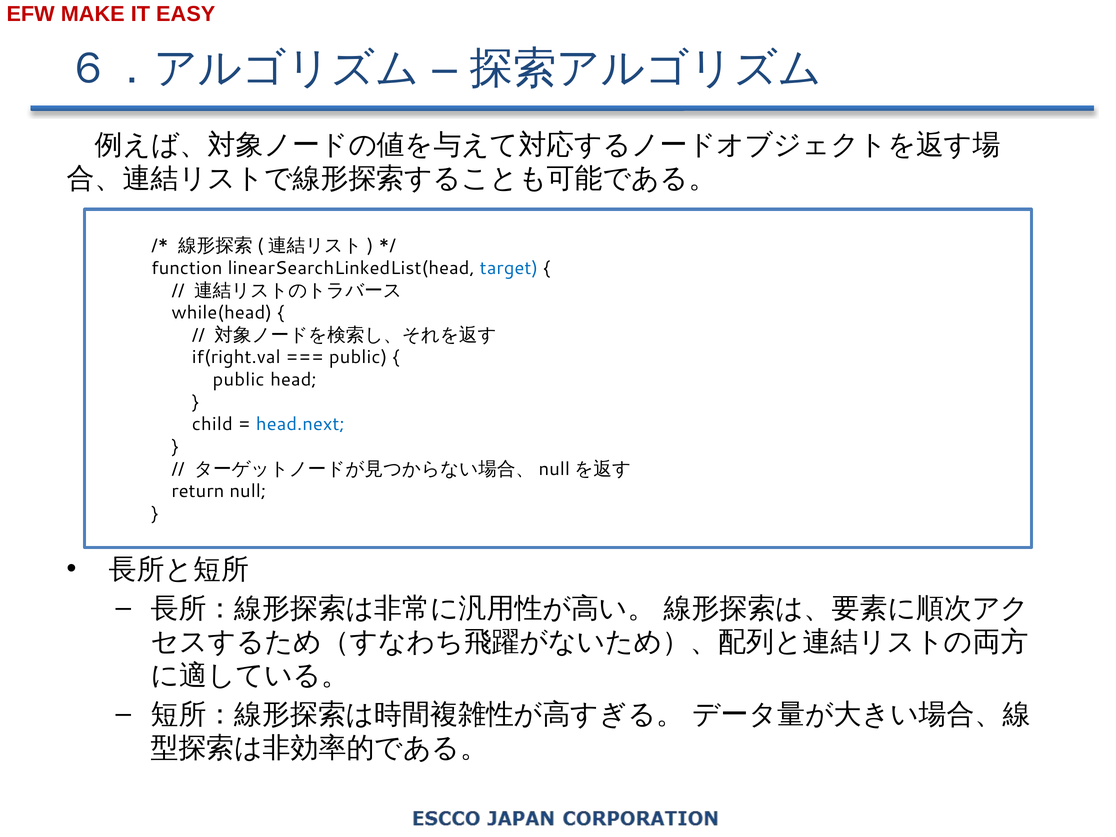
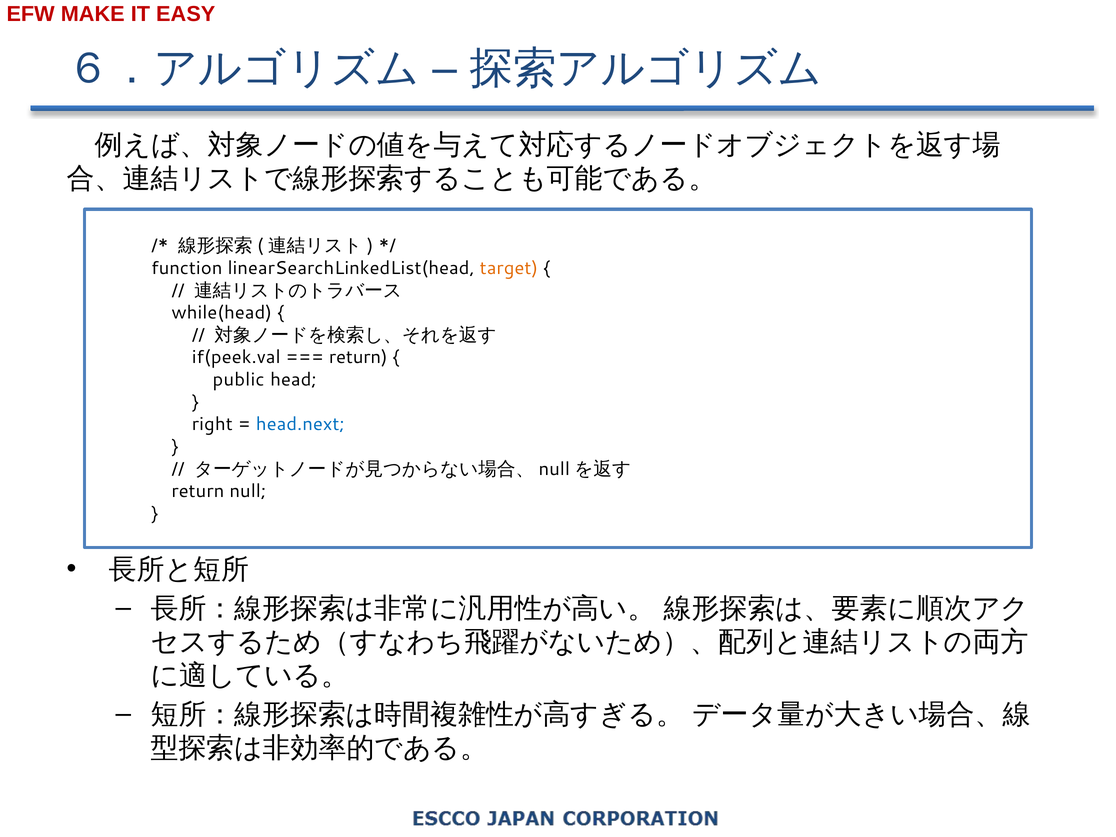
target colour: blue -> orange (509, 268)
if(right.val: if(right.val -> if(peek.val (236, 357)
public: public -> return (358, 357)
child: child -> right (212, 424)
